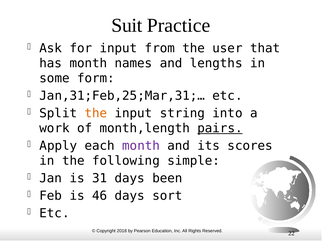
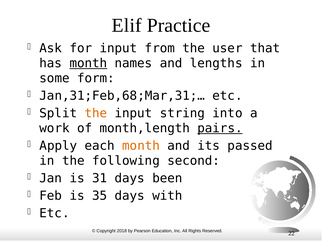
Suit: Suit -> Elif (127, 26)
month underline: none -> present (88, 63)
Jan,31;Feb,25;Mar,31;…: Jan,31;Feb,25;Mar,31;… -> Jan,31;Feb,68;Mar,31;… (122, 96)
month colour: purple -> orange (141, 146)
scores: scores -> passed (250, 146)
simple: simple -> second (194, 161)
46: 46 -> 35 (100, 196)
sort: sort -> with (167, 196)
